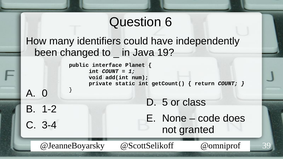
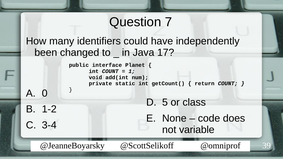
6: 6 -> 7 (168, 22)
19: 19 -> 17 (166, 53)
granted: granted -> variable (197, 130)
